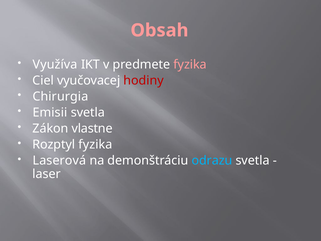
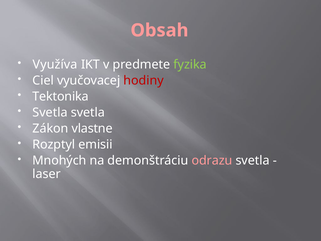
fyzika colour: pink -> light green (190, 64)
Chirurgia: Chirurgia -> Tektonika (61, 96)
Emisii: Emisii -> Svetla (50, 112)
Rozptyl fyzika: fyzika -> emisii (95, 144)
Laserová: Laserová -> Mnohých (59, 160)
odrazu colour: light blue -> pink (212, 160)
